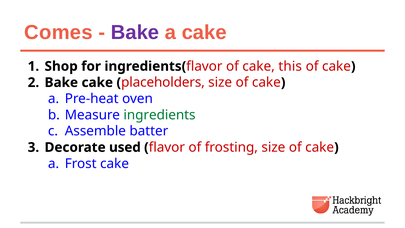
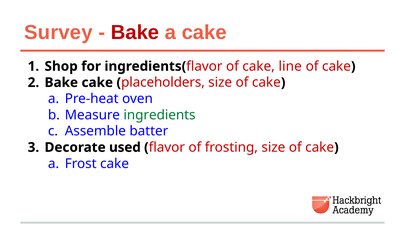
Comes: Comes -> Survey (58, 32)
Bake colour: purple -> red (135, 32)
this: this -> line (290, 66)
